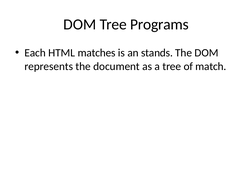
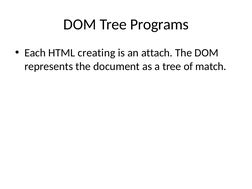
matches: matches -> creating (96, 53)
stands: stands -> attach (157, 53)
